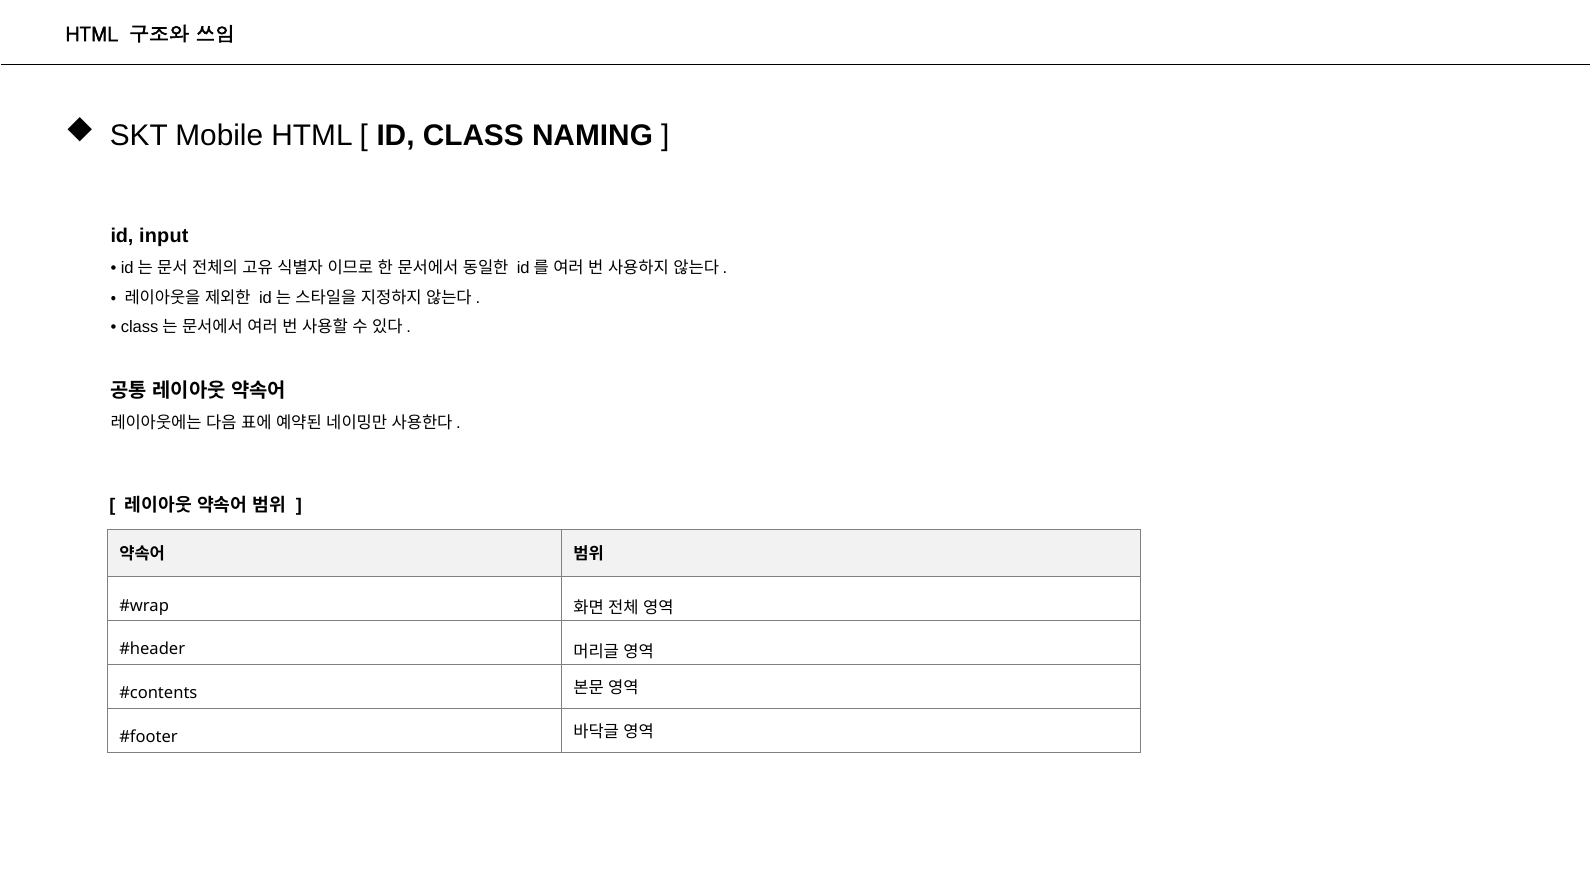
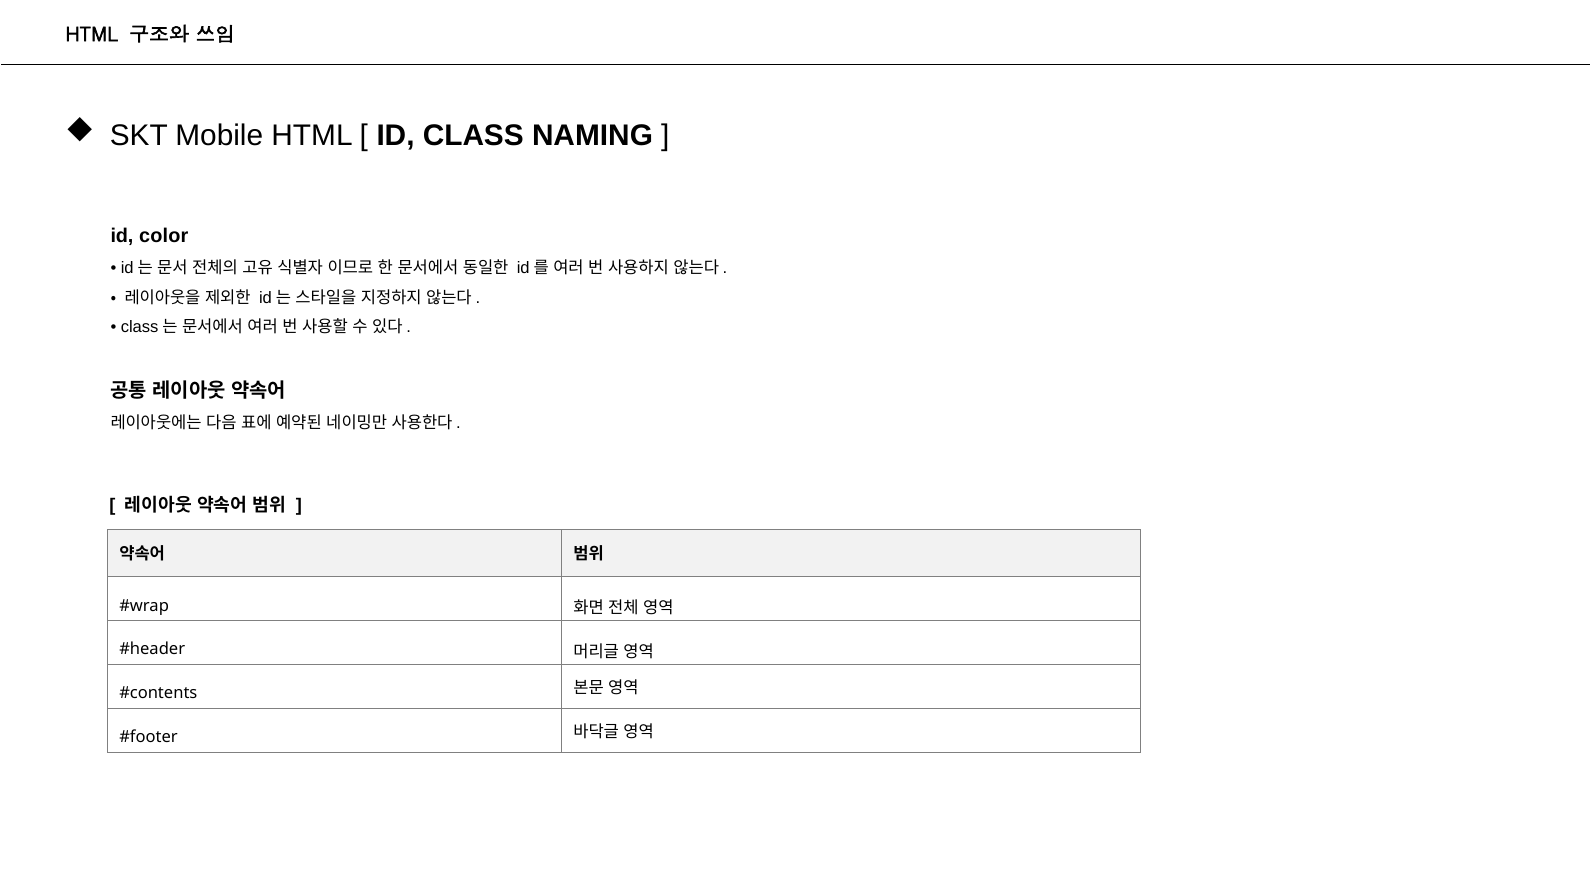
input: input -> color (164, 236)
